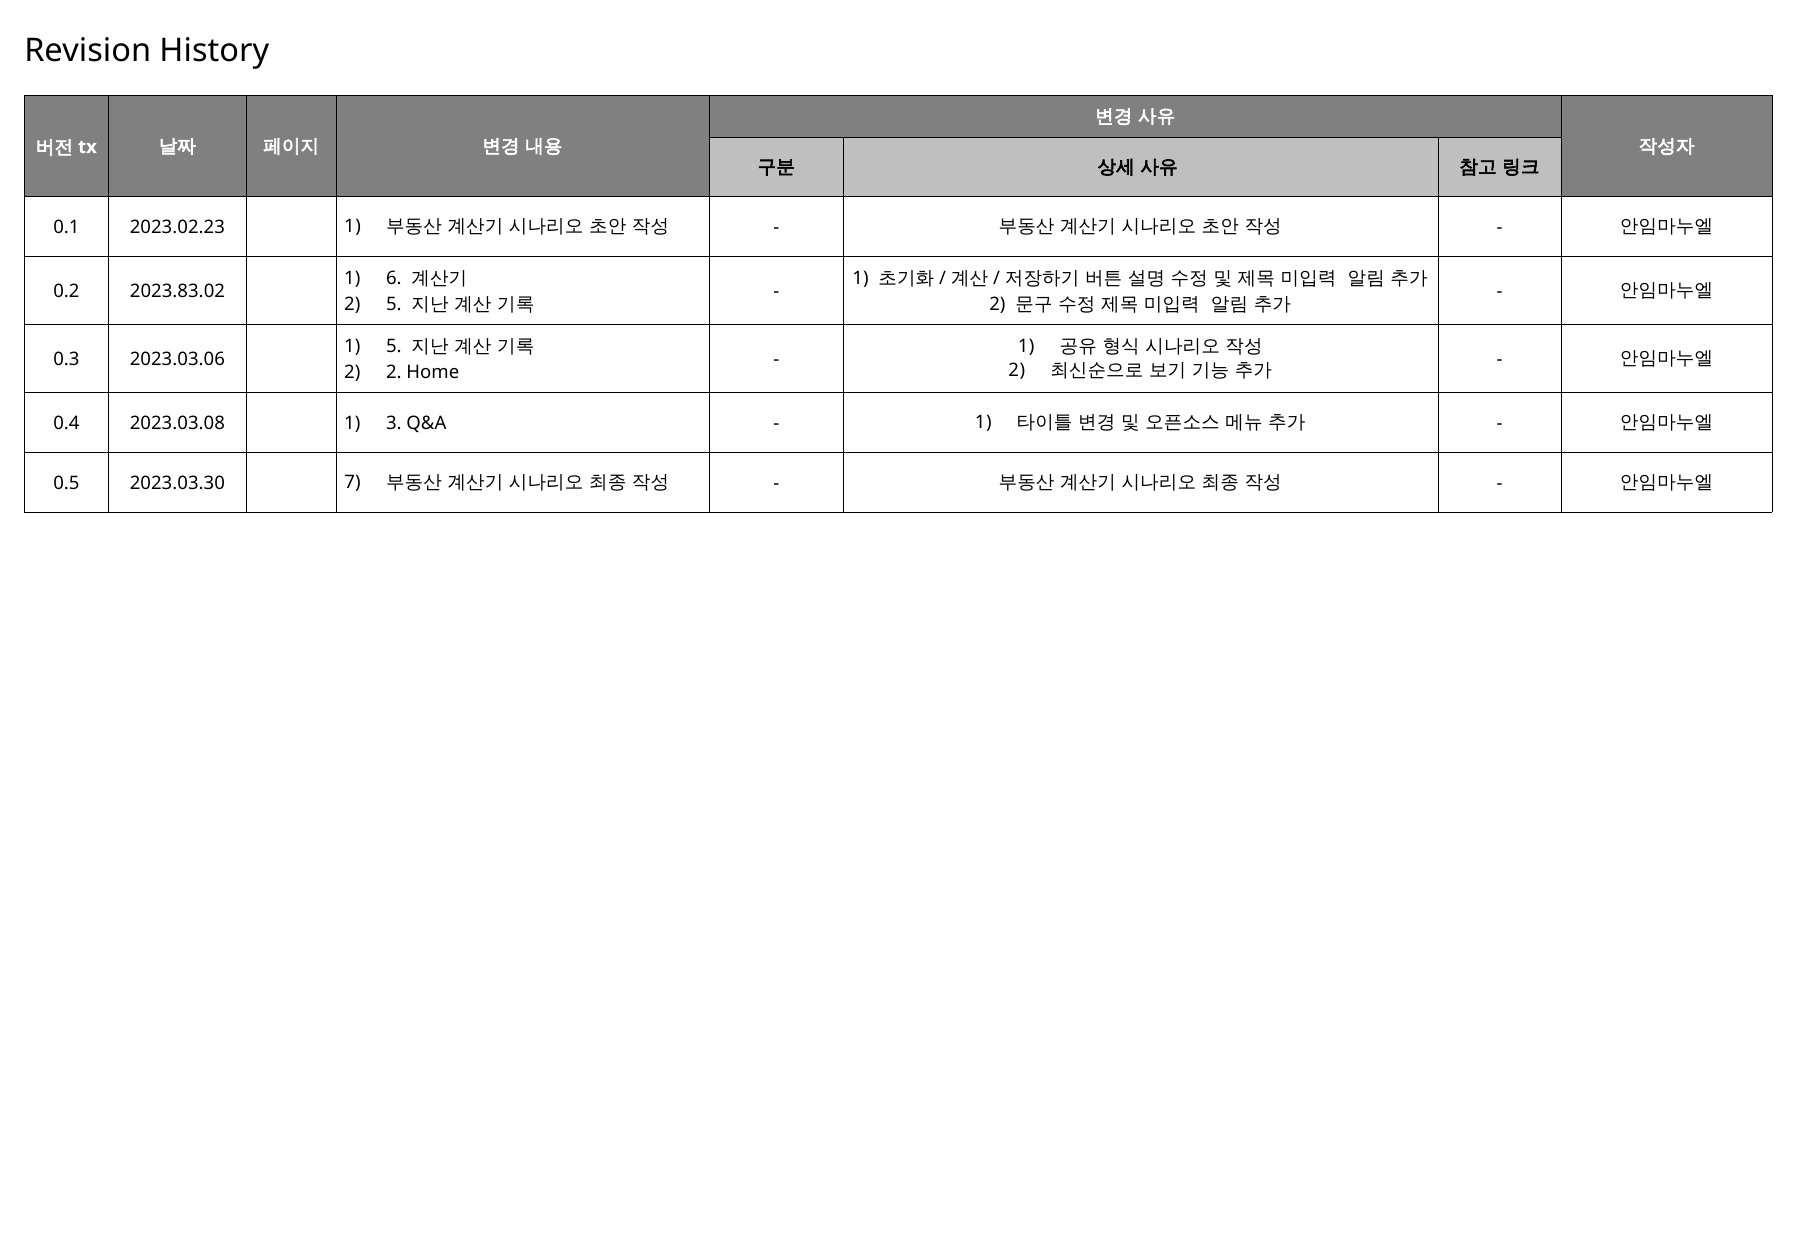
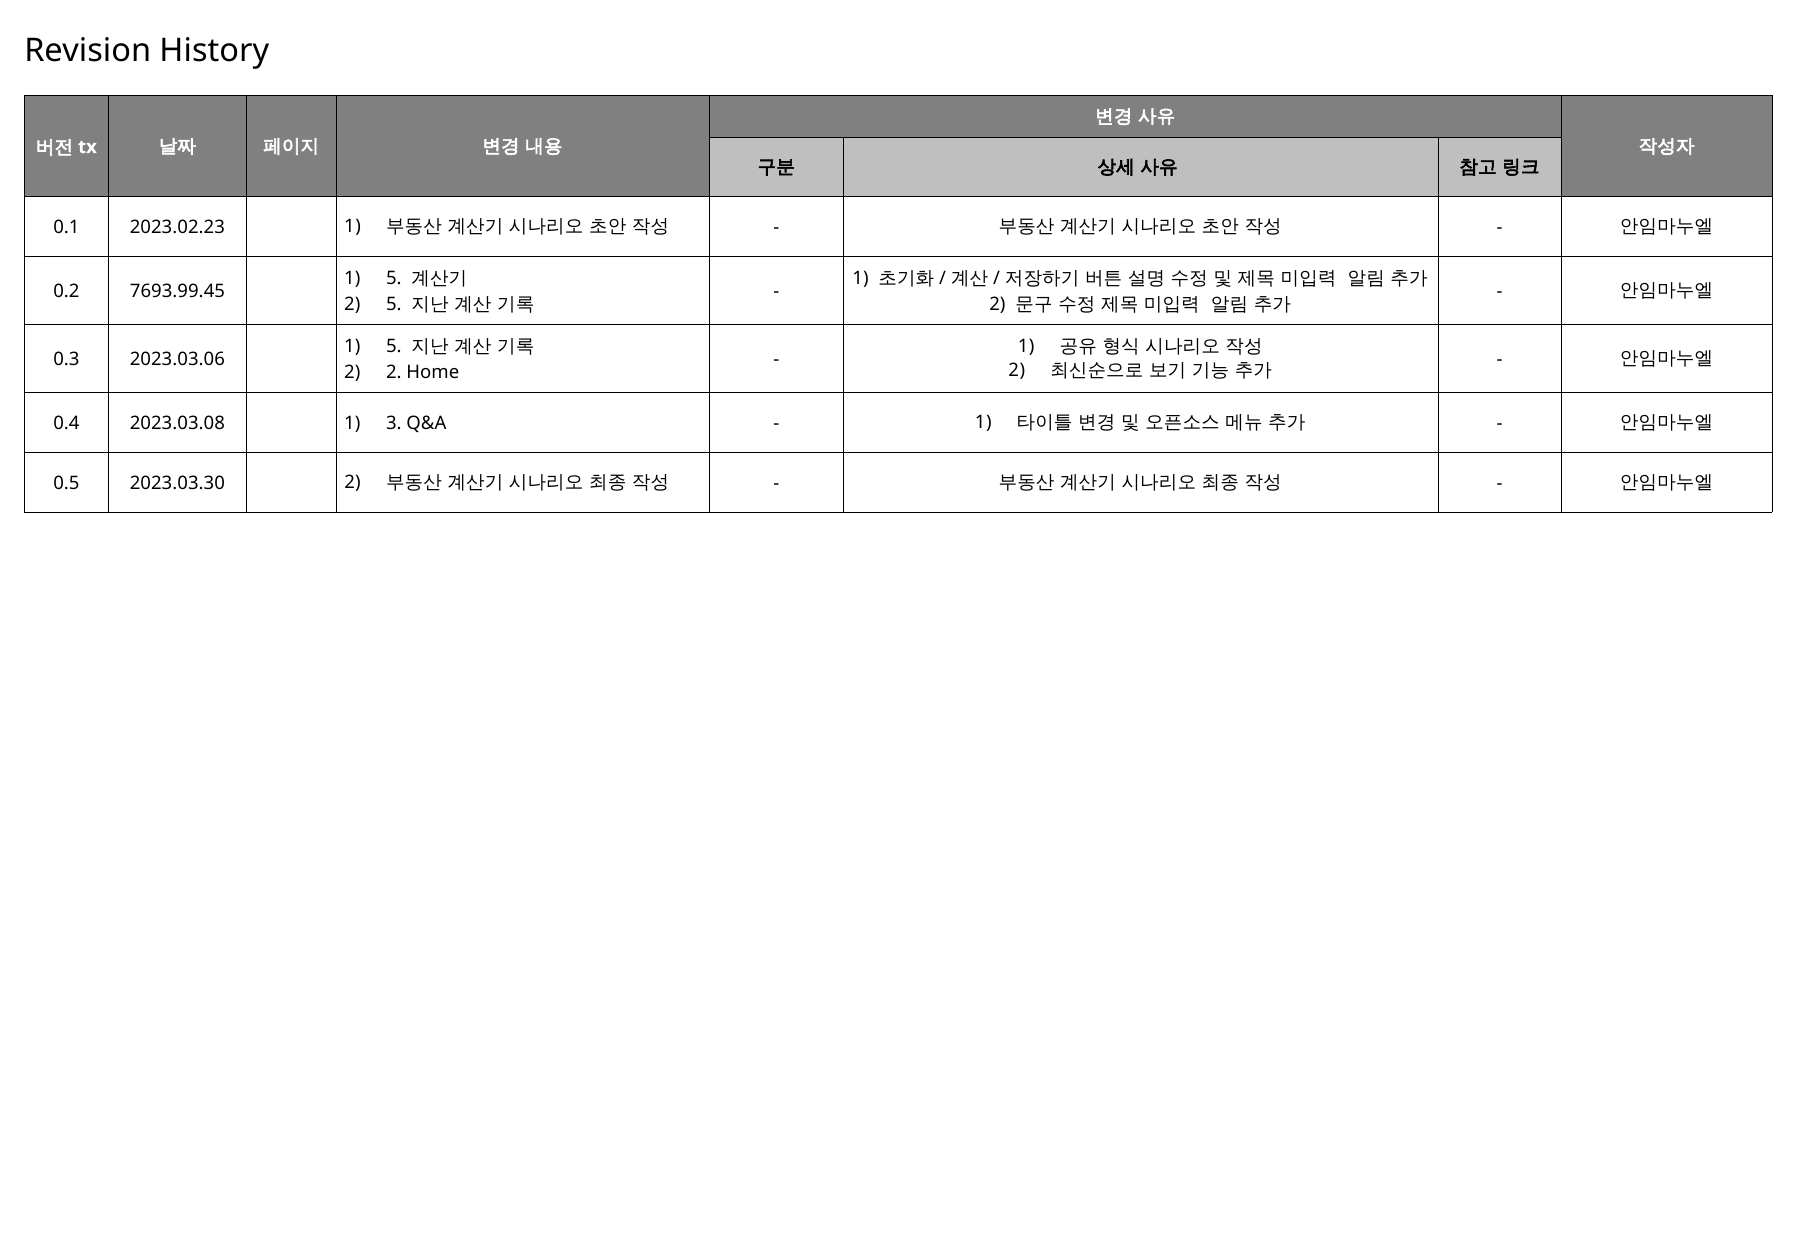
6: 6 -> 5 (394, 278)
2023.83.02: 2023.83.02 -> 7693.99.45 (177, 291)
2023.03.30 7: 7 -> 2 (352, 482)
